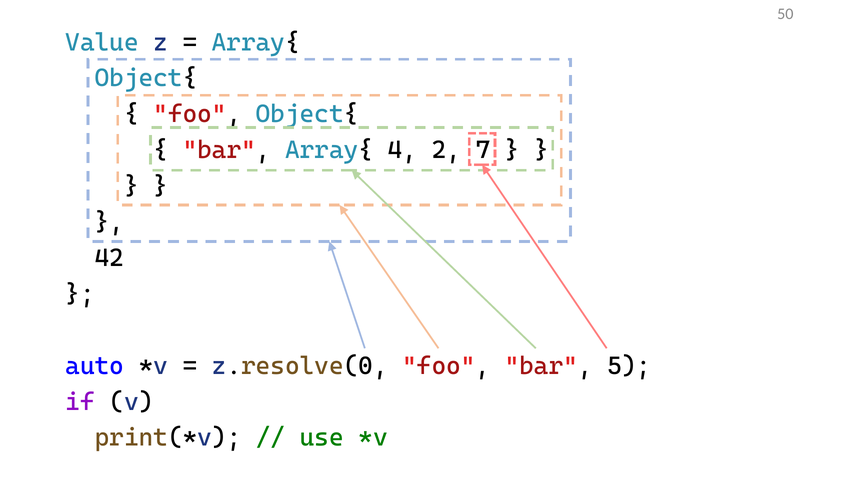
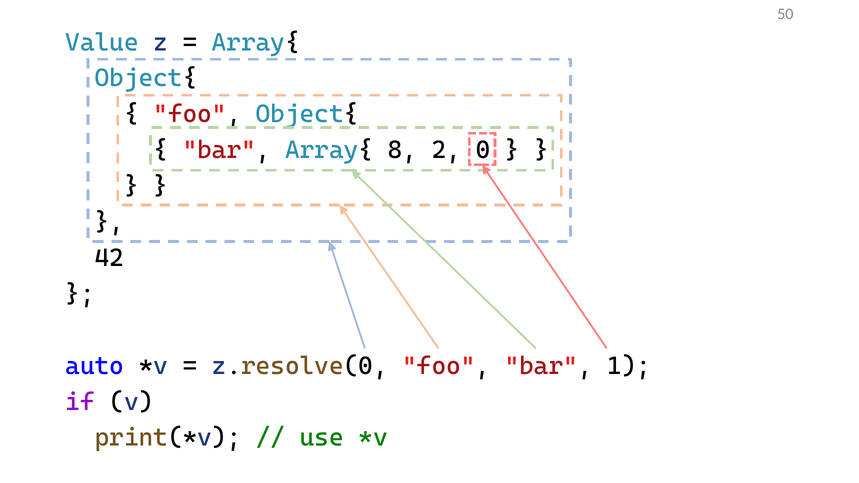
4: 4 -> 8 (402, 150)
7: 7 -> 0 (483, 150)
5: 5 -> 1 (629, 366)
